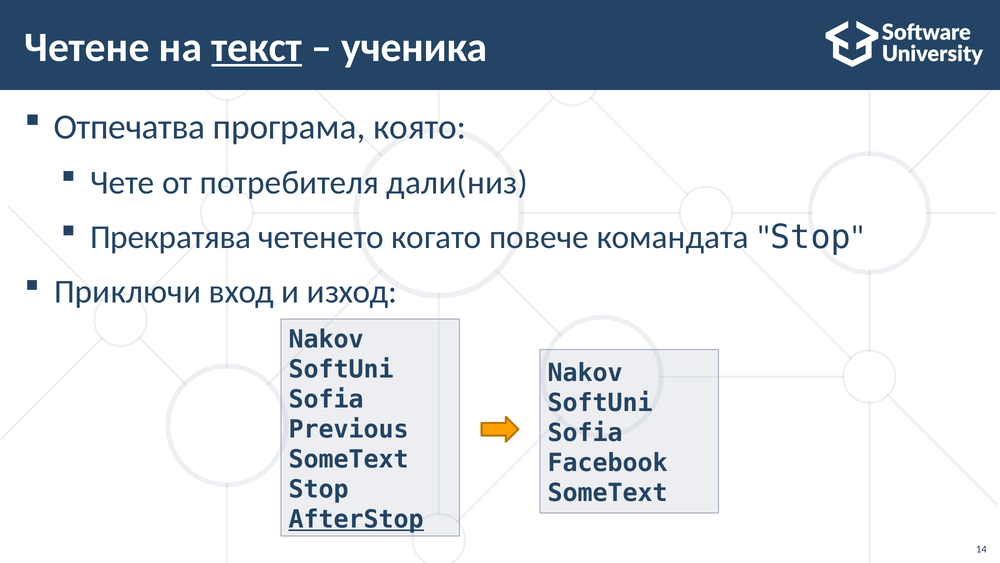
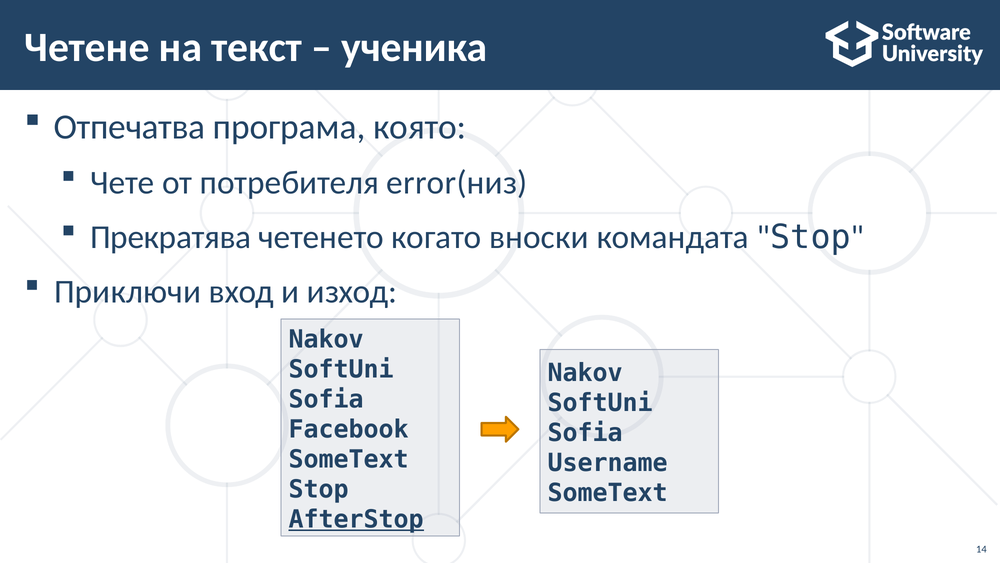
текст underline: present -> none (257, 47)
дали(низ: дали(низ -> error(низ (457, 182)
повече: повече -> вноски (539, 237)
Previous: Previous -> Facebook (349, 429)
Facebook: Facebook -> Username (608, 463)
